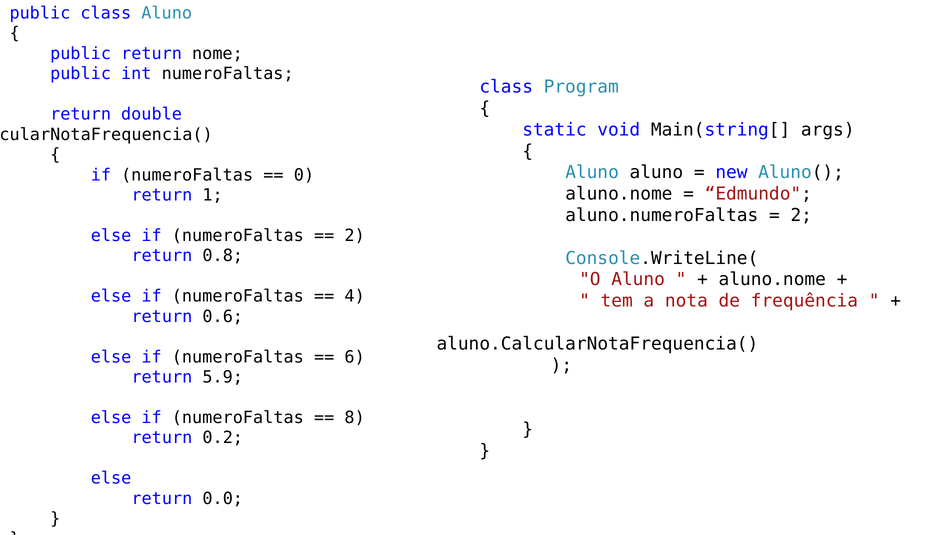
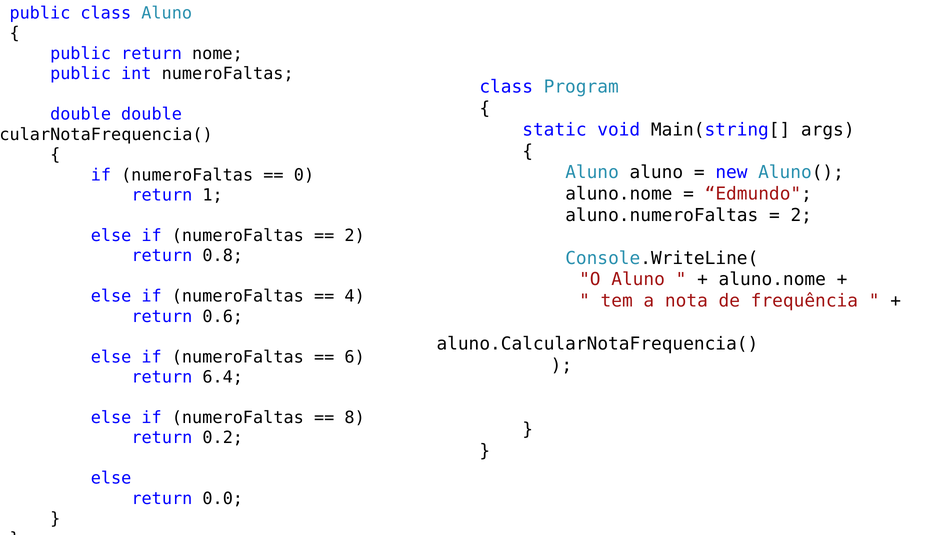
return: return -> double (81, 114)
5.9: 5.9 -> 6.4 (223, 377)
